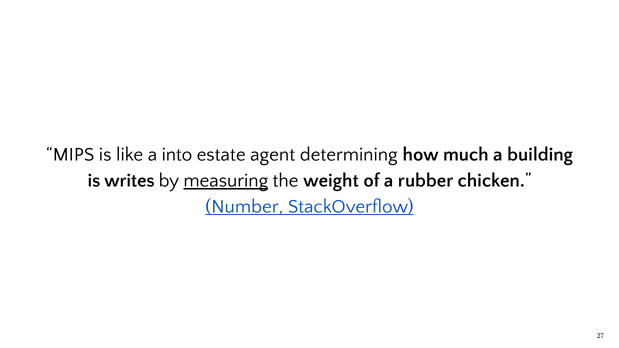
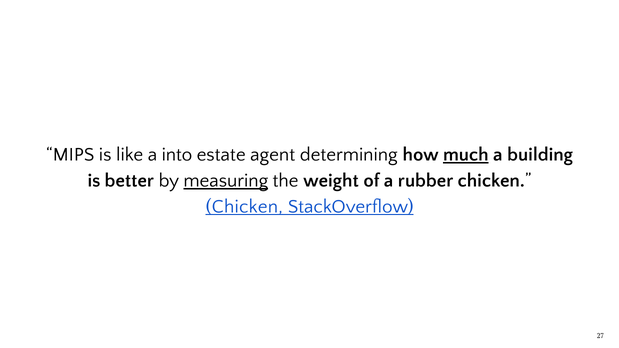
much underline: none -> present (466, 155)
writes: writes -> better (129, 181)
Number: Number -> Chicken (244, 207)
